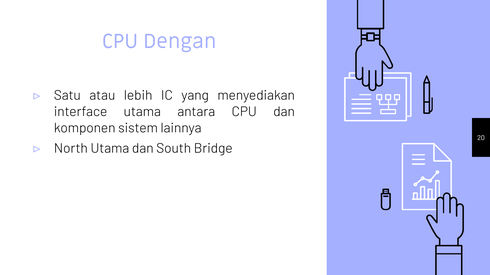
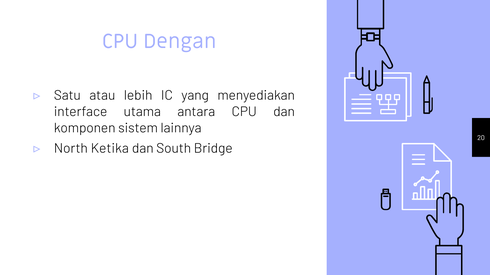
North Utama: Utama -> Ketika (110, 149)
